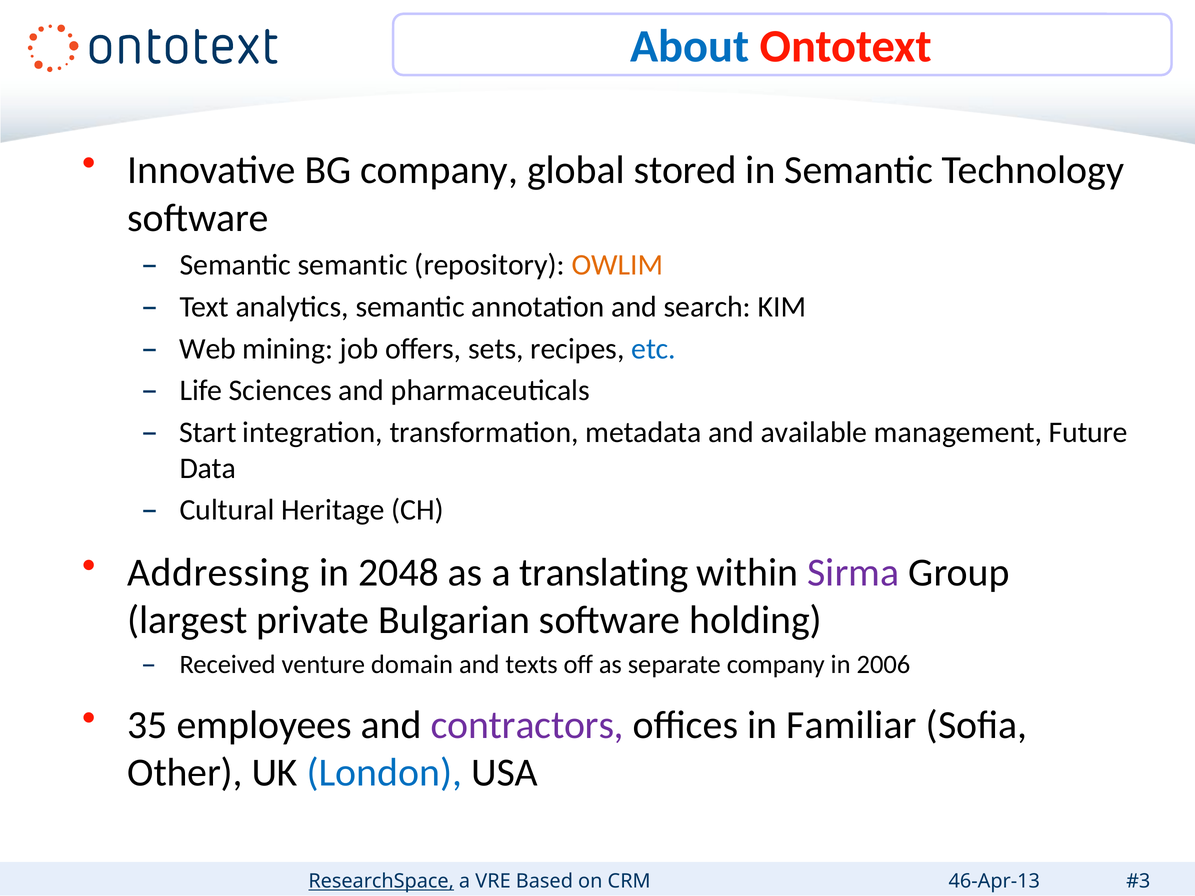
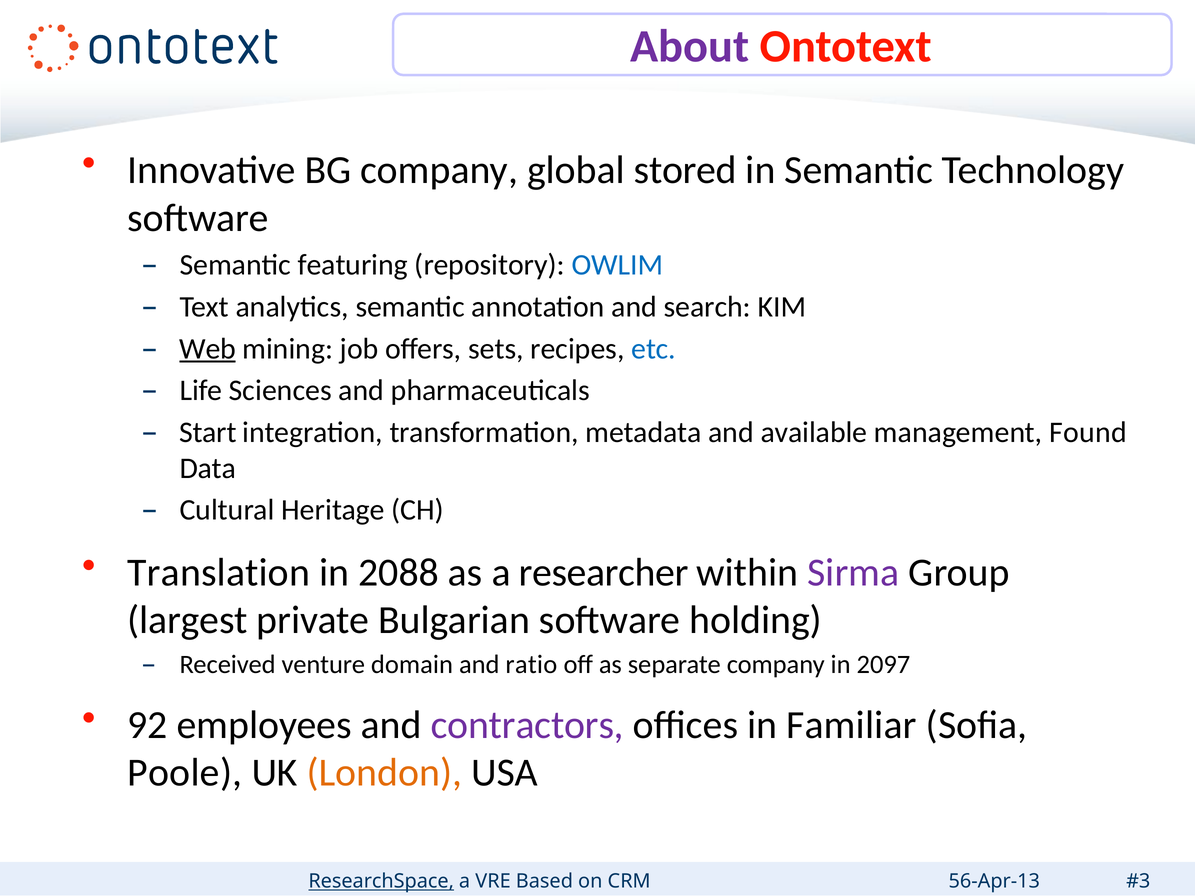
About colour: blue -> purple (690, 46)
Semantic semantic: semantic -> featuring (353, 265)
OWLIM colour: orange -> blue (617, 265)
Web underline: none -> present (208, 349)
Future: Future -> Found (1088, 432)
Addressing: Addressing -> Translation (219, 573)
2048: 2048 -> 2088 (399, 573)
translating: translating -> researcher (604, 573)
texts: texts -> ratio (531, 665)
2006: 2006 -> 2097 (883, 665)
35: 35 -> 92 (147, 725)
Other: Other -> Poole (185, 773)
London colour: blue -> orange (384, 773)
46-Apr-13: 46-Apr-13 -> 56-Apr-13 (994, 882)
